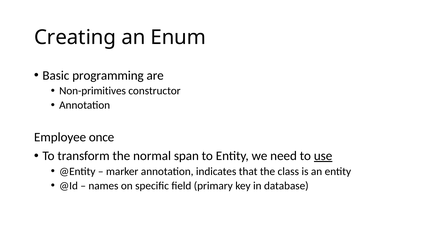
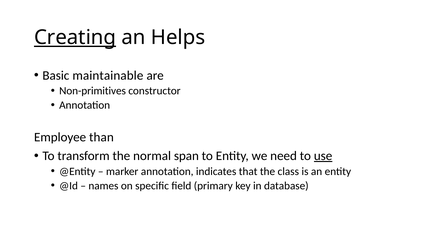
Creating underline: none -> present (75, 38)
Enum: Enum -> Helps (178, 38)
programming: programming -> maintainable (108, 76)
once: once -> than (101, 137)
